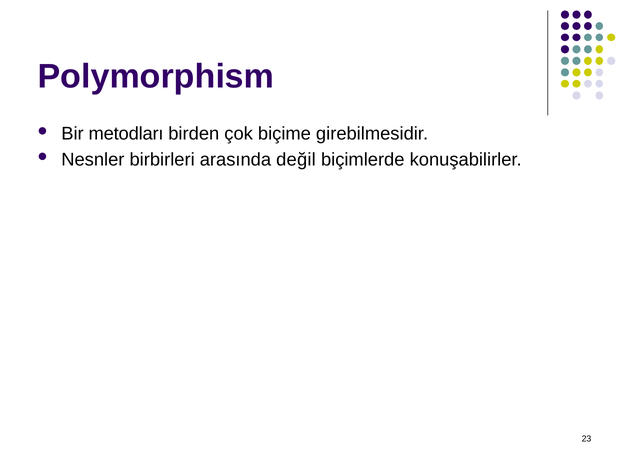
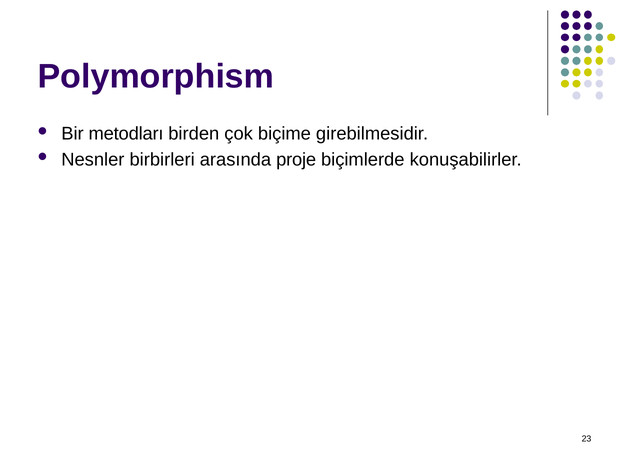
değil: değil -> proje (296, 159)
